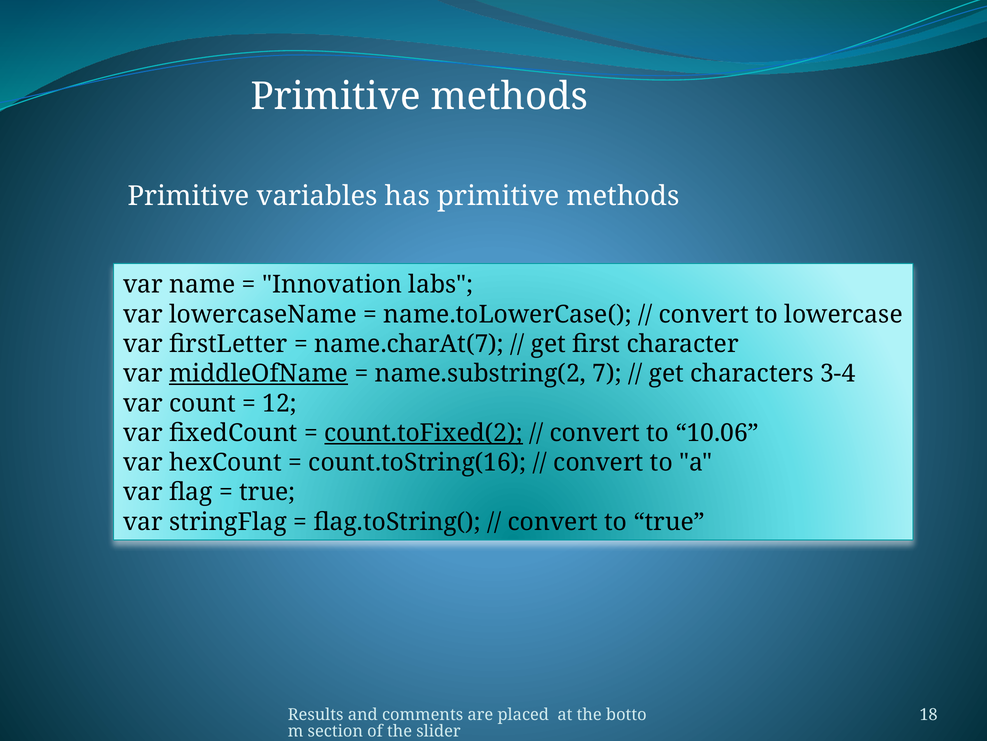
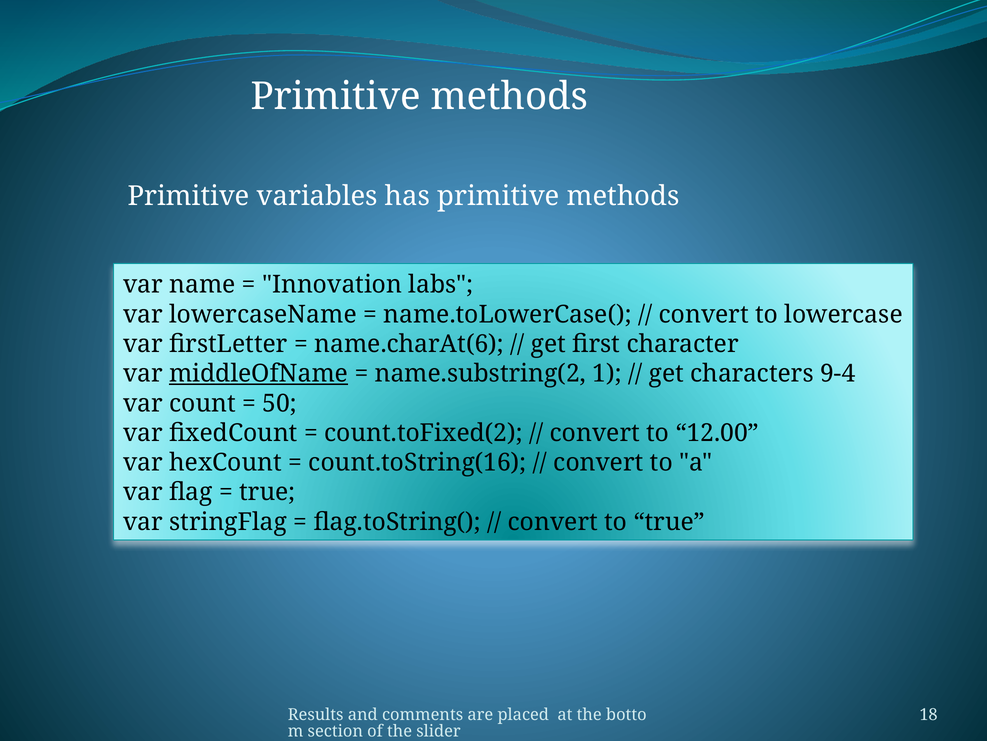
name.charAt(7: name.charAt(7 -> name.charAt(6 (409, 344)
7: 7 -> 1 (607, 373)
3-4: 3-4 -> 9-4 (838, 373)
12: 12 -> 50 (280, 403)
count.toFixed(2 underline: present -> none (424, 433)
10.06: 10.06 -> 12.00 (717, 433)
